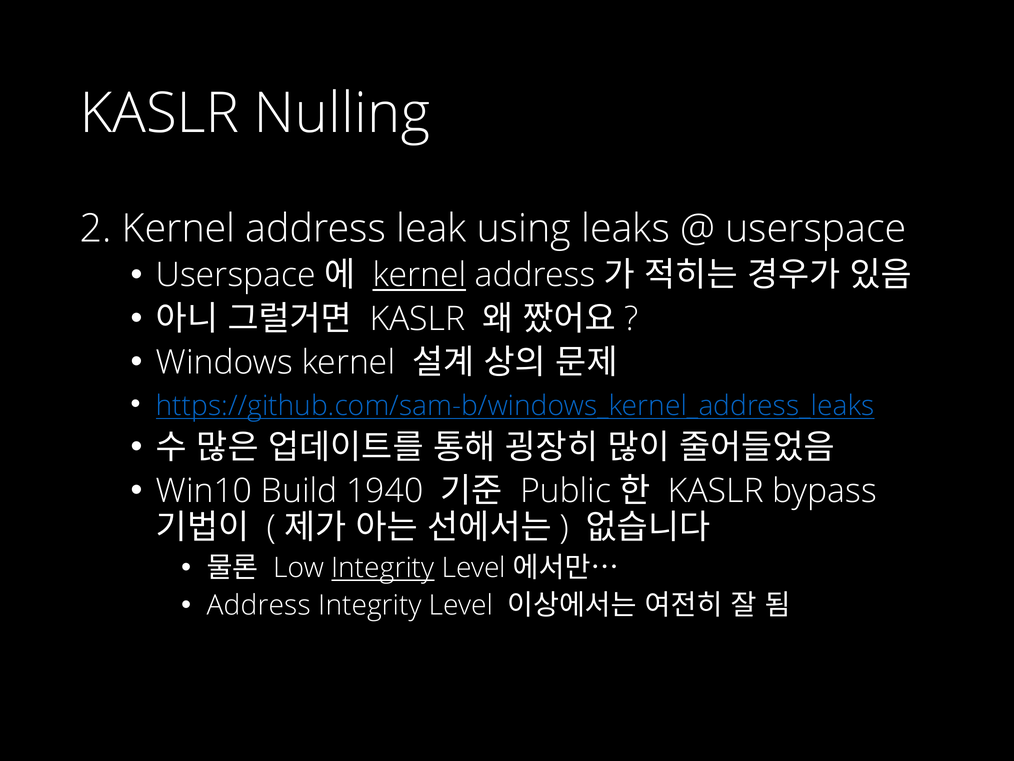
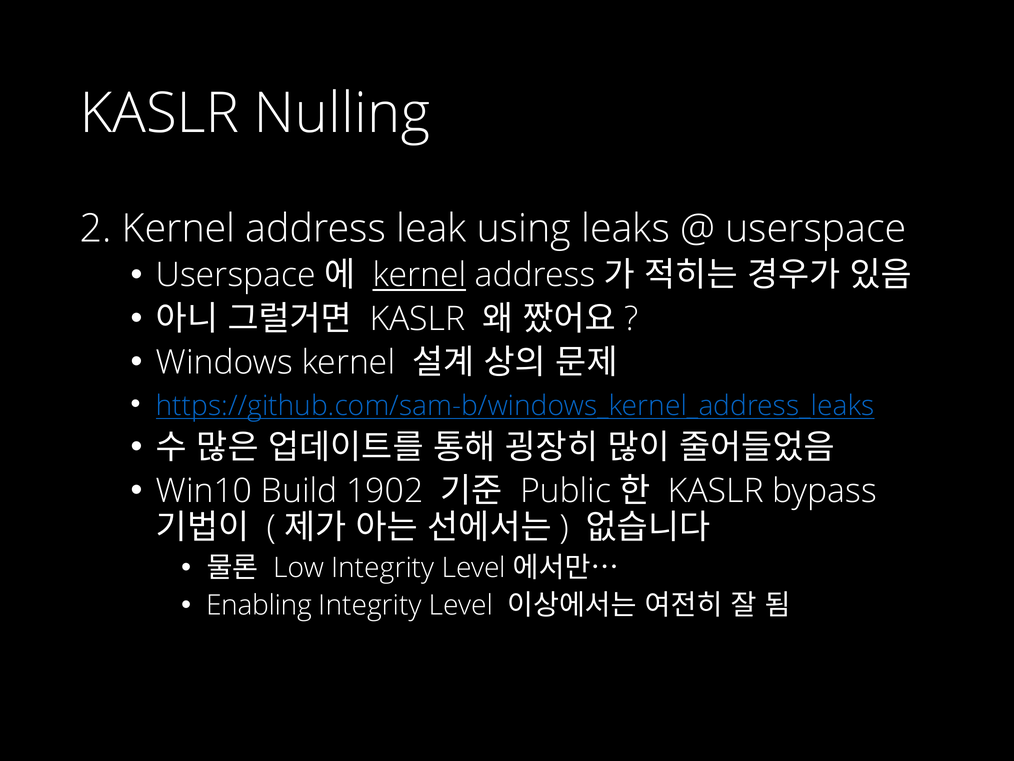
1940: 1940 -> 1902 (385, 491)
Integrity underline: present -> none (383, 568)
Address: Address -> Enabling (259, 605)
